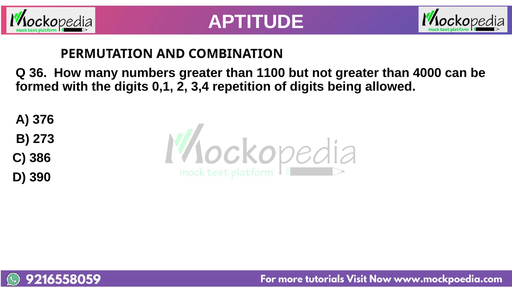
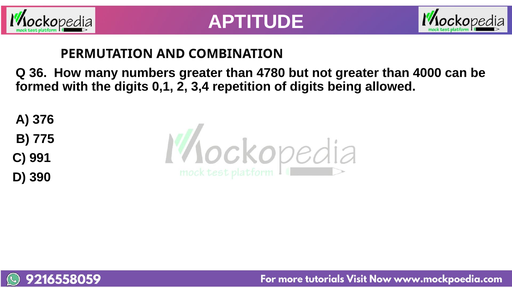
1100: 1100 -> 4780 (271, 73)
273: 273 -> 775 (44, 139)
386: 386 -> 991 (40, 158)
